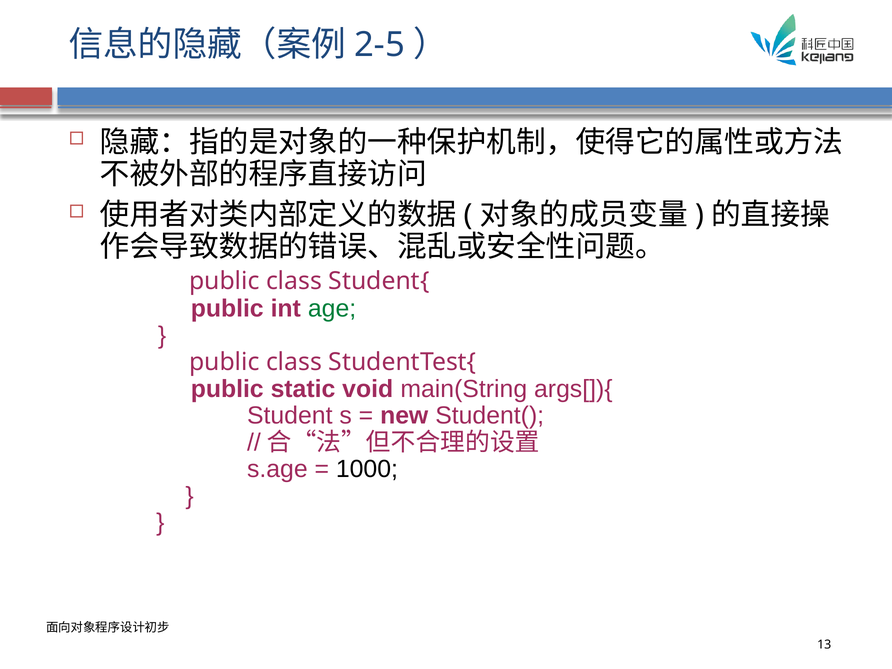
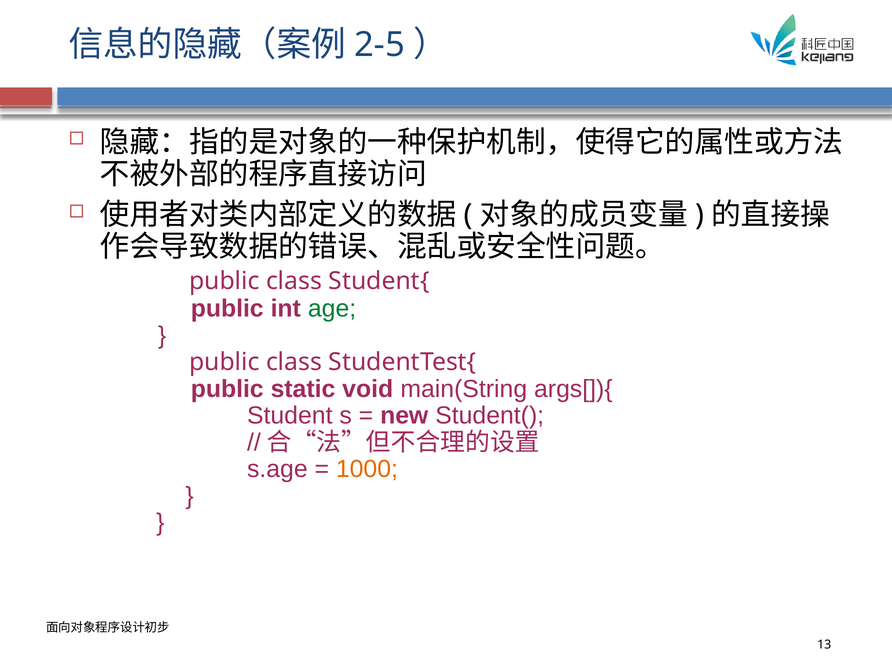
1000 colour: black -> orange (367, 469)
